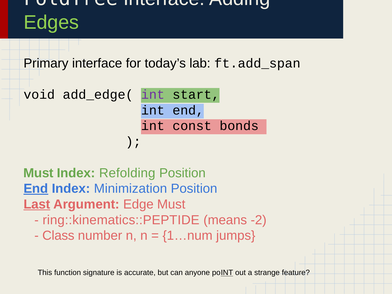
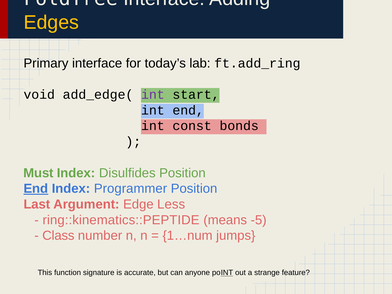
Edges colour: light green -> yellow (51, 22)
ft.add_span: ft.add_span -> ft.add_ring (257, 63)
Refolding: Refolding -> Disulfides (127, 173)
Minimization: Minimization -> Programmer (131, 189)
Last underline: present -> none (37, 204)
Edge Must: Must -> Less (171, 204)
-2: -2 -> -5 (259, 220)
